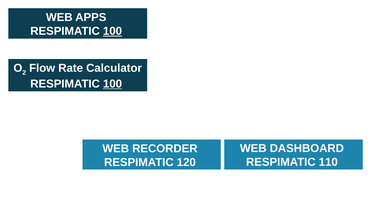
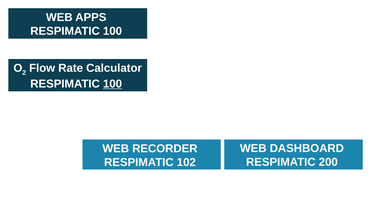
100 underline: present -> none (112, 31)
110: 110 -> 200 (328, 162)
120: 120 -> 102 (186, 162)
